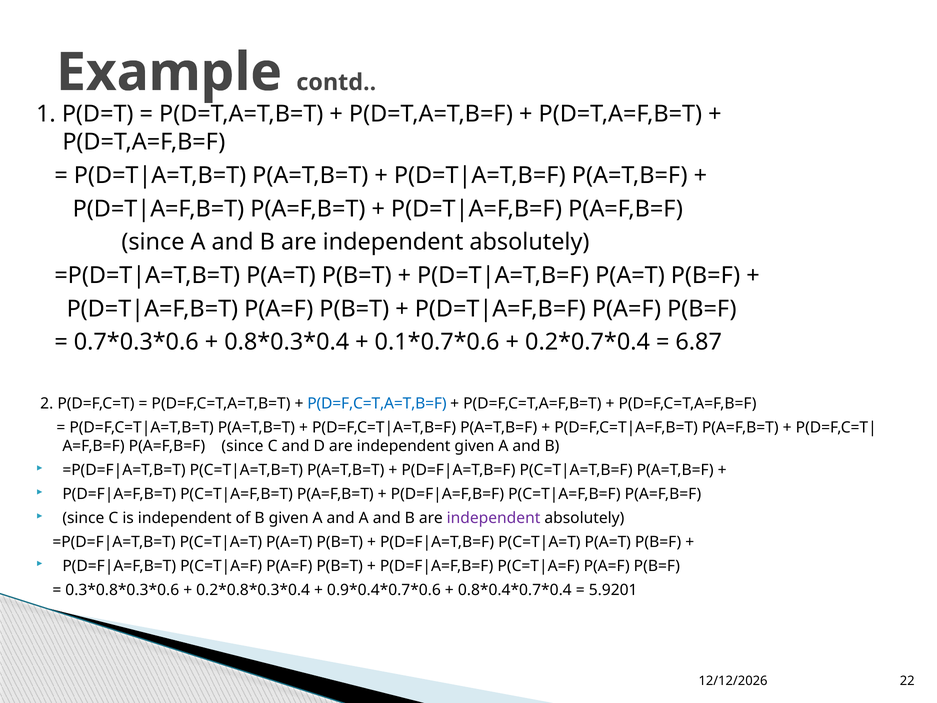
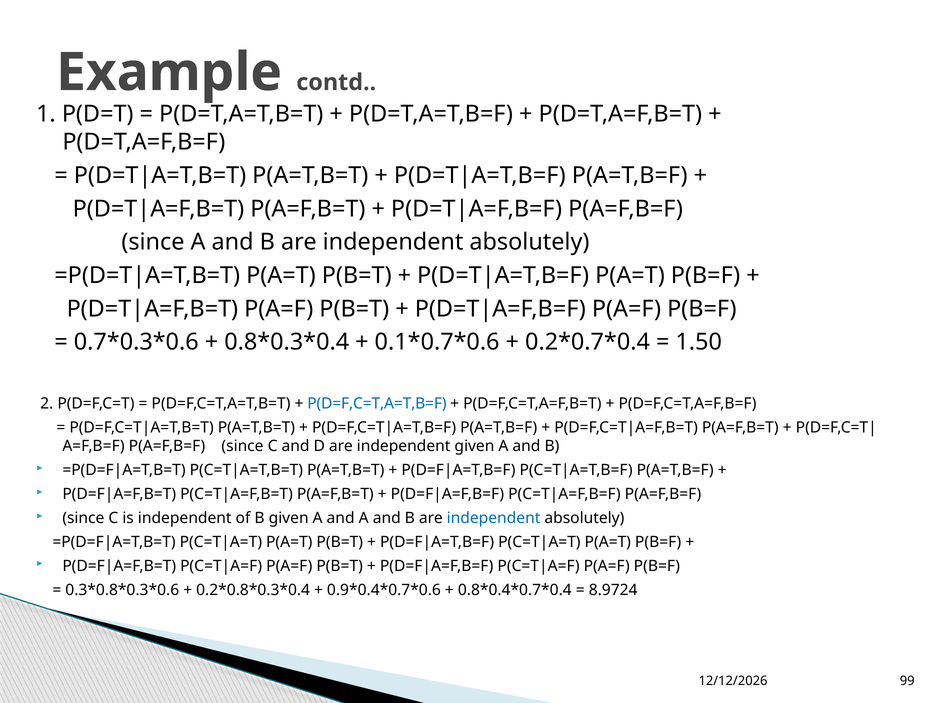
6.87: 6.87 -> 1.50 (699, 342)
independent colour: purple -> blue (494, 518)
5.9201: 5.9201 -> 8.9724 (613, 590)
22: 22 -> 99 (907, 681)
